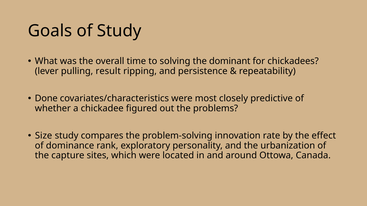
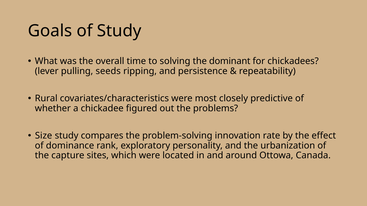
result: result -> seeds (108, 71)
Done: Done -> Rural (46, 99)
